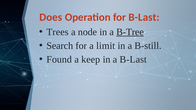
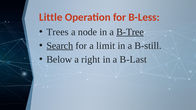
Does: Does -> Little (51, 17)
for B-Last: B-Last -> B-Less (144, 17)
Search underline: none -> present (60, 46)
Found: Found -> Below (59, 59)
keep: keep -> right (91, 59)
